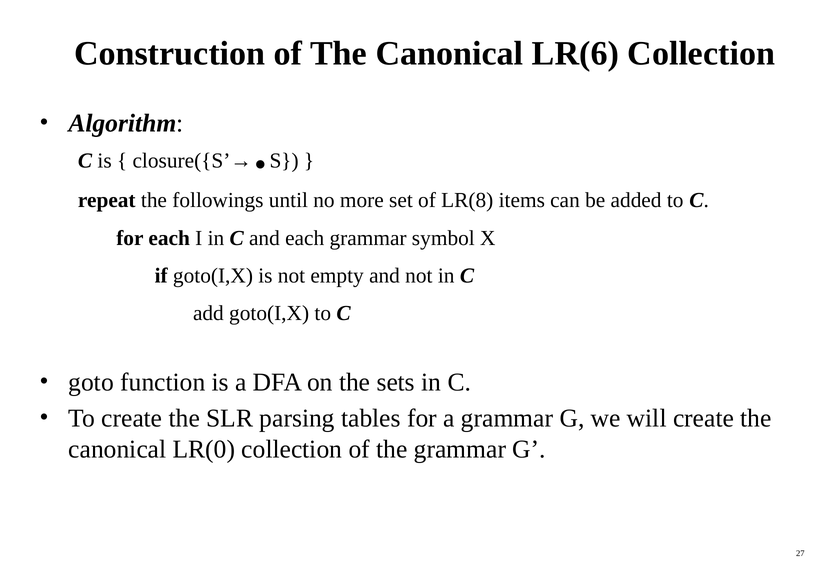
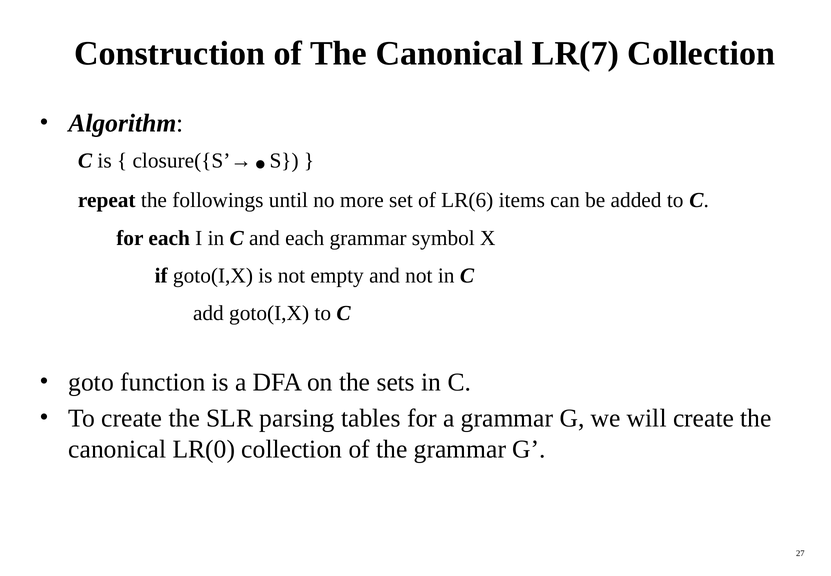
LR(6: LR(6 -> LR(7 (575, 53)
LR(8: LR(8 -> LR(6 (467, 200)
